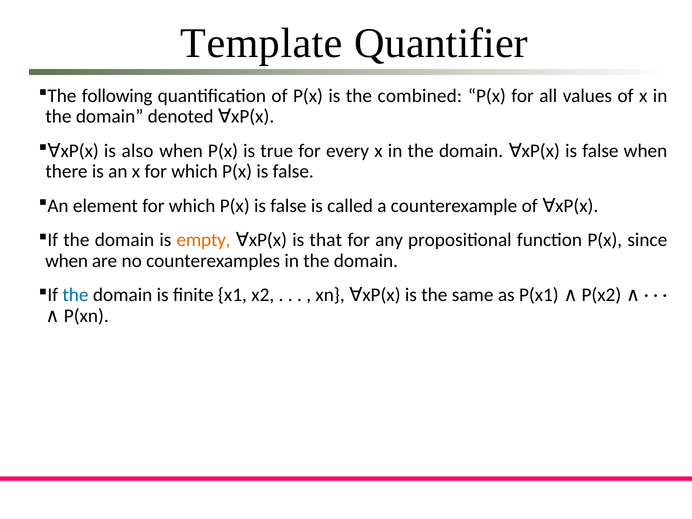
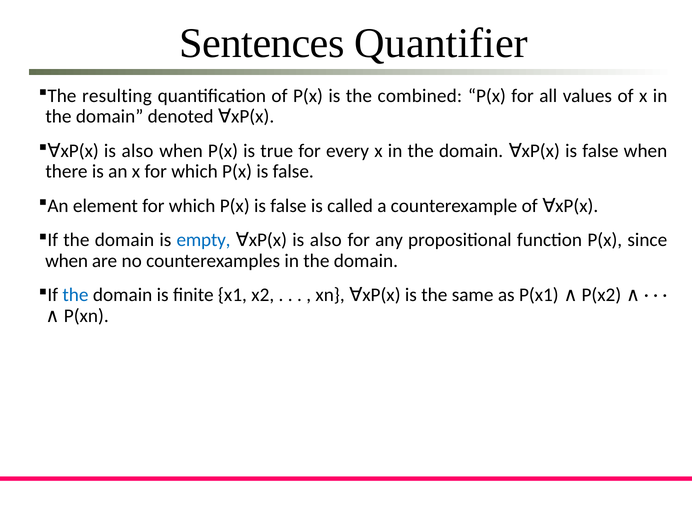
Template: Template -> Sentences (262, 43)
following: following -> resulting (117, 96)
empty colour: orange -> blue (204, 240)
that: that -> also (326, 240)
